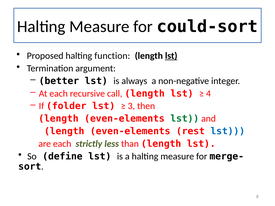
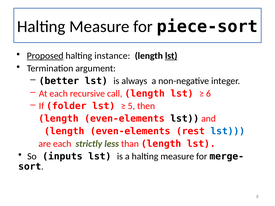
could-sort: could-sort -> piece-sort (207, 27)
Proposed underline: none -> present (45, 56)
function: function -> instance (112, 56)
4: 4 -> 6 (208, 94)
3: 3 -> 5 (131, 106)
lst colour: green -> black (185, 119)
define: define -> inputs (62, 156)
